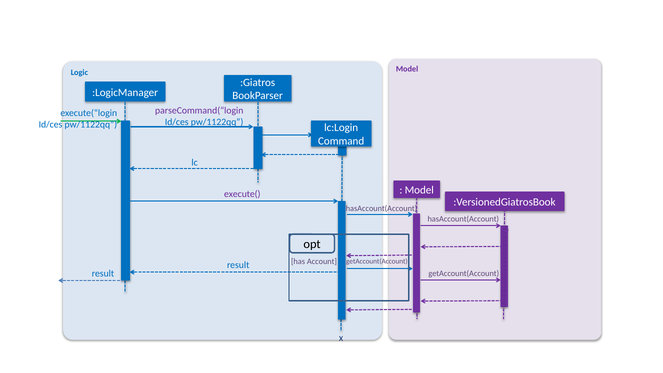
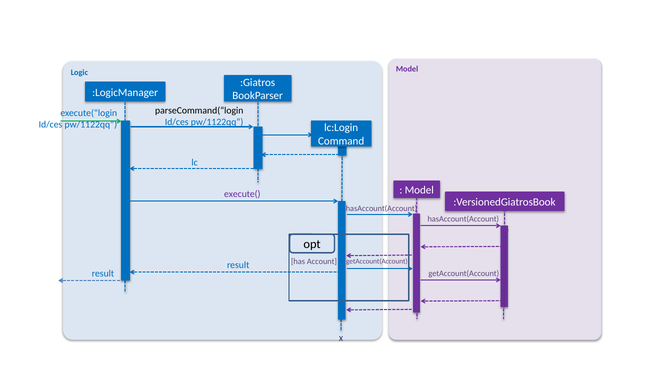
parseCommand(“login colour: purple -> black (199, 110)
